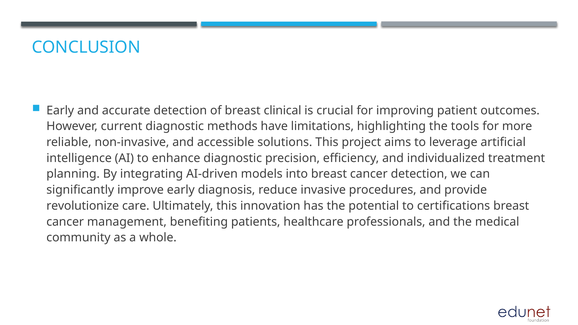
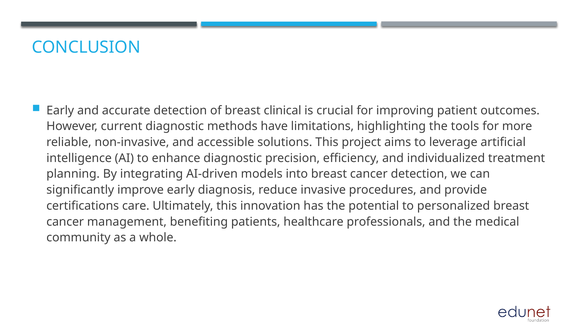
revolutionize: revolutionize -> certifications (83, 206)
certifications: certifications -> personalized (454, 206)
